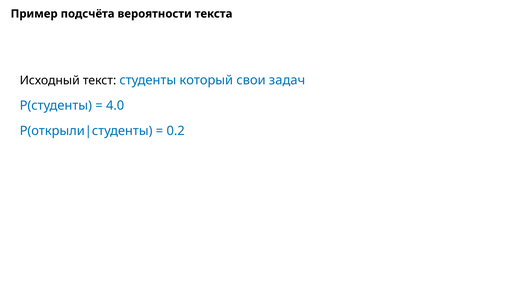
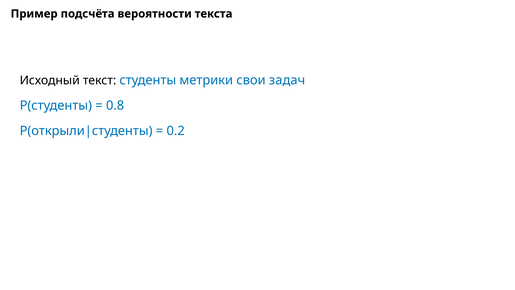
который: который -> метрики (206, 80)
4.0: 4.0 -> 0.8 (115, 106)
